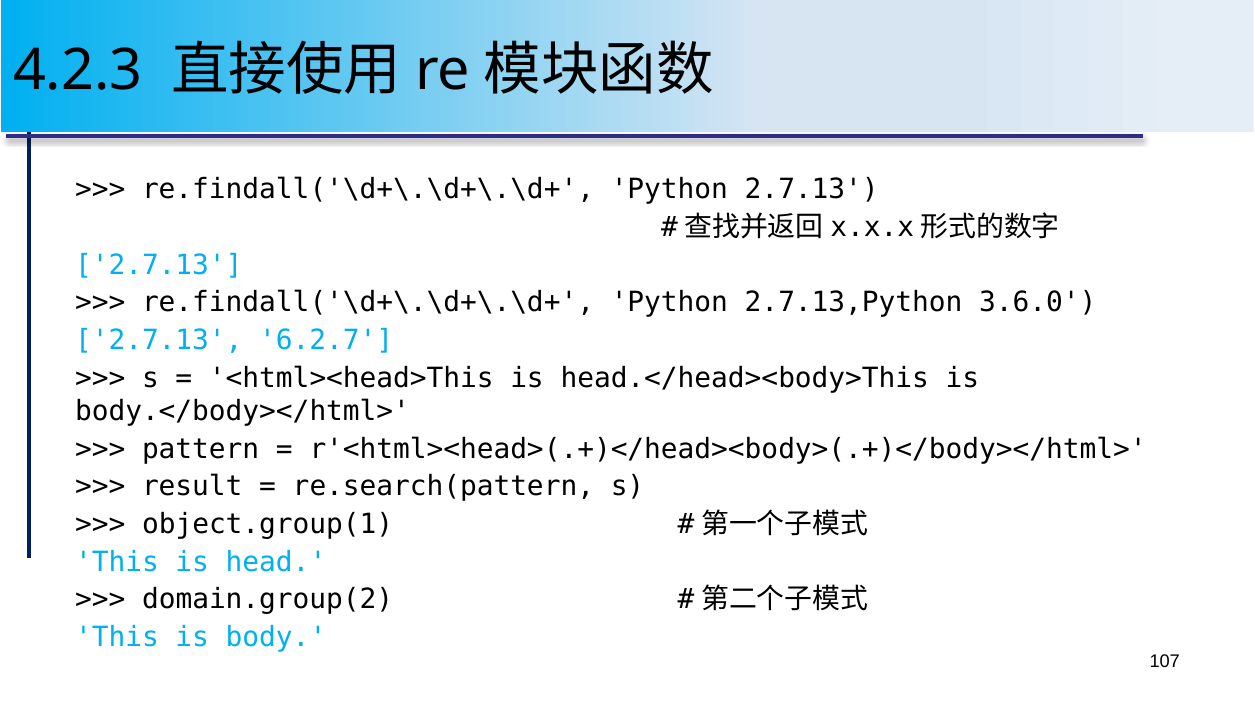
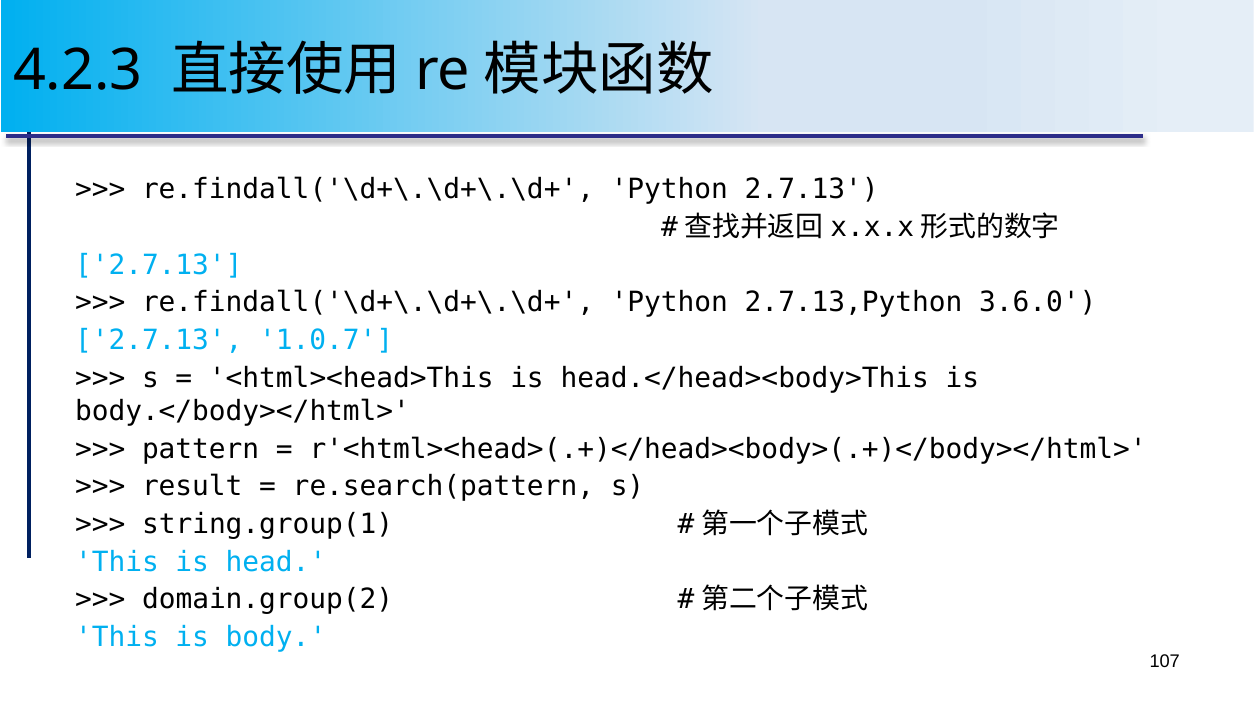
6.2.7: 6.2.7 -> 1.0.7 (326, 340)
object.group(1: object.group(1 -> string.group(1 (268, 524)
